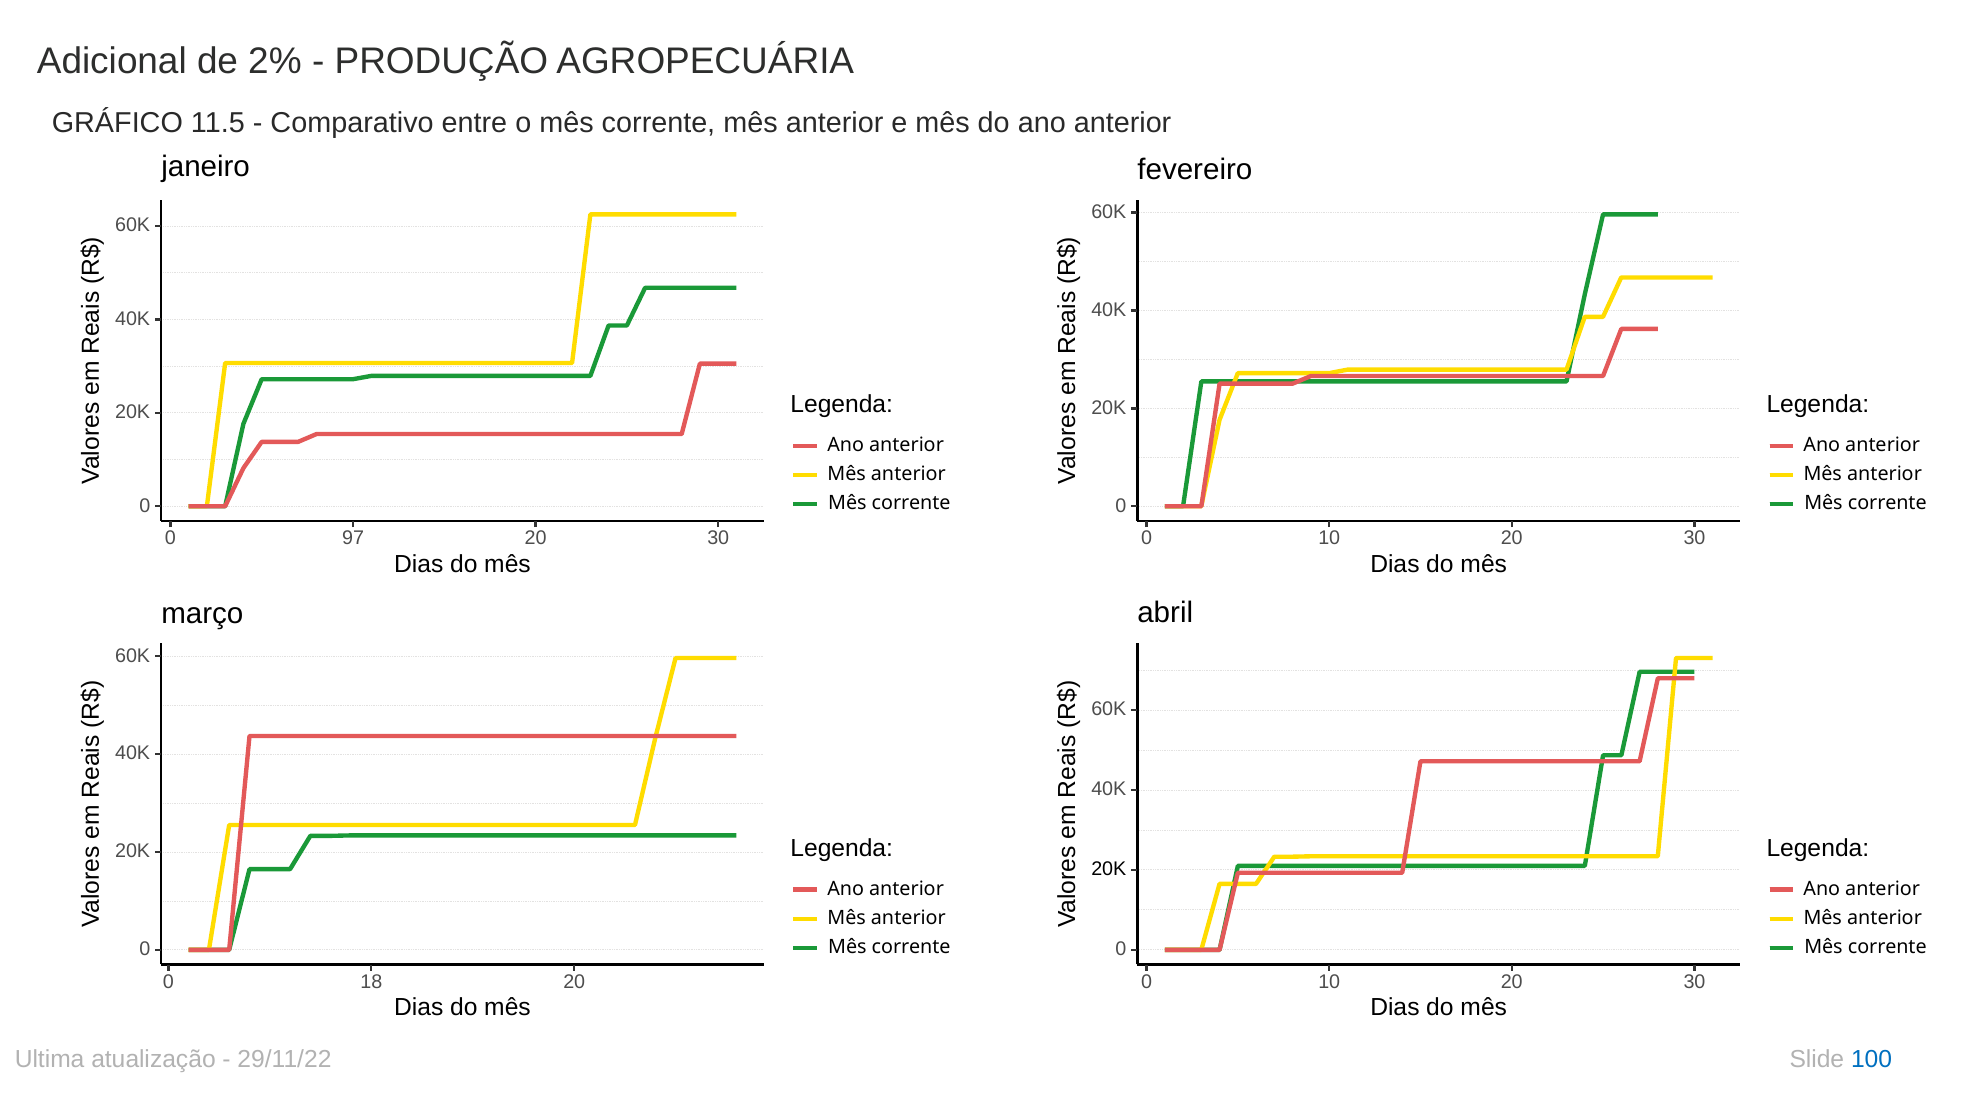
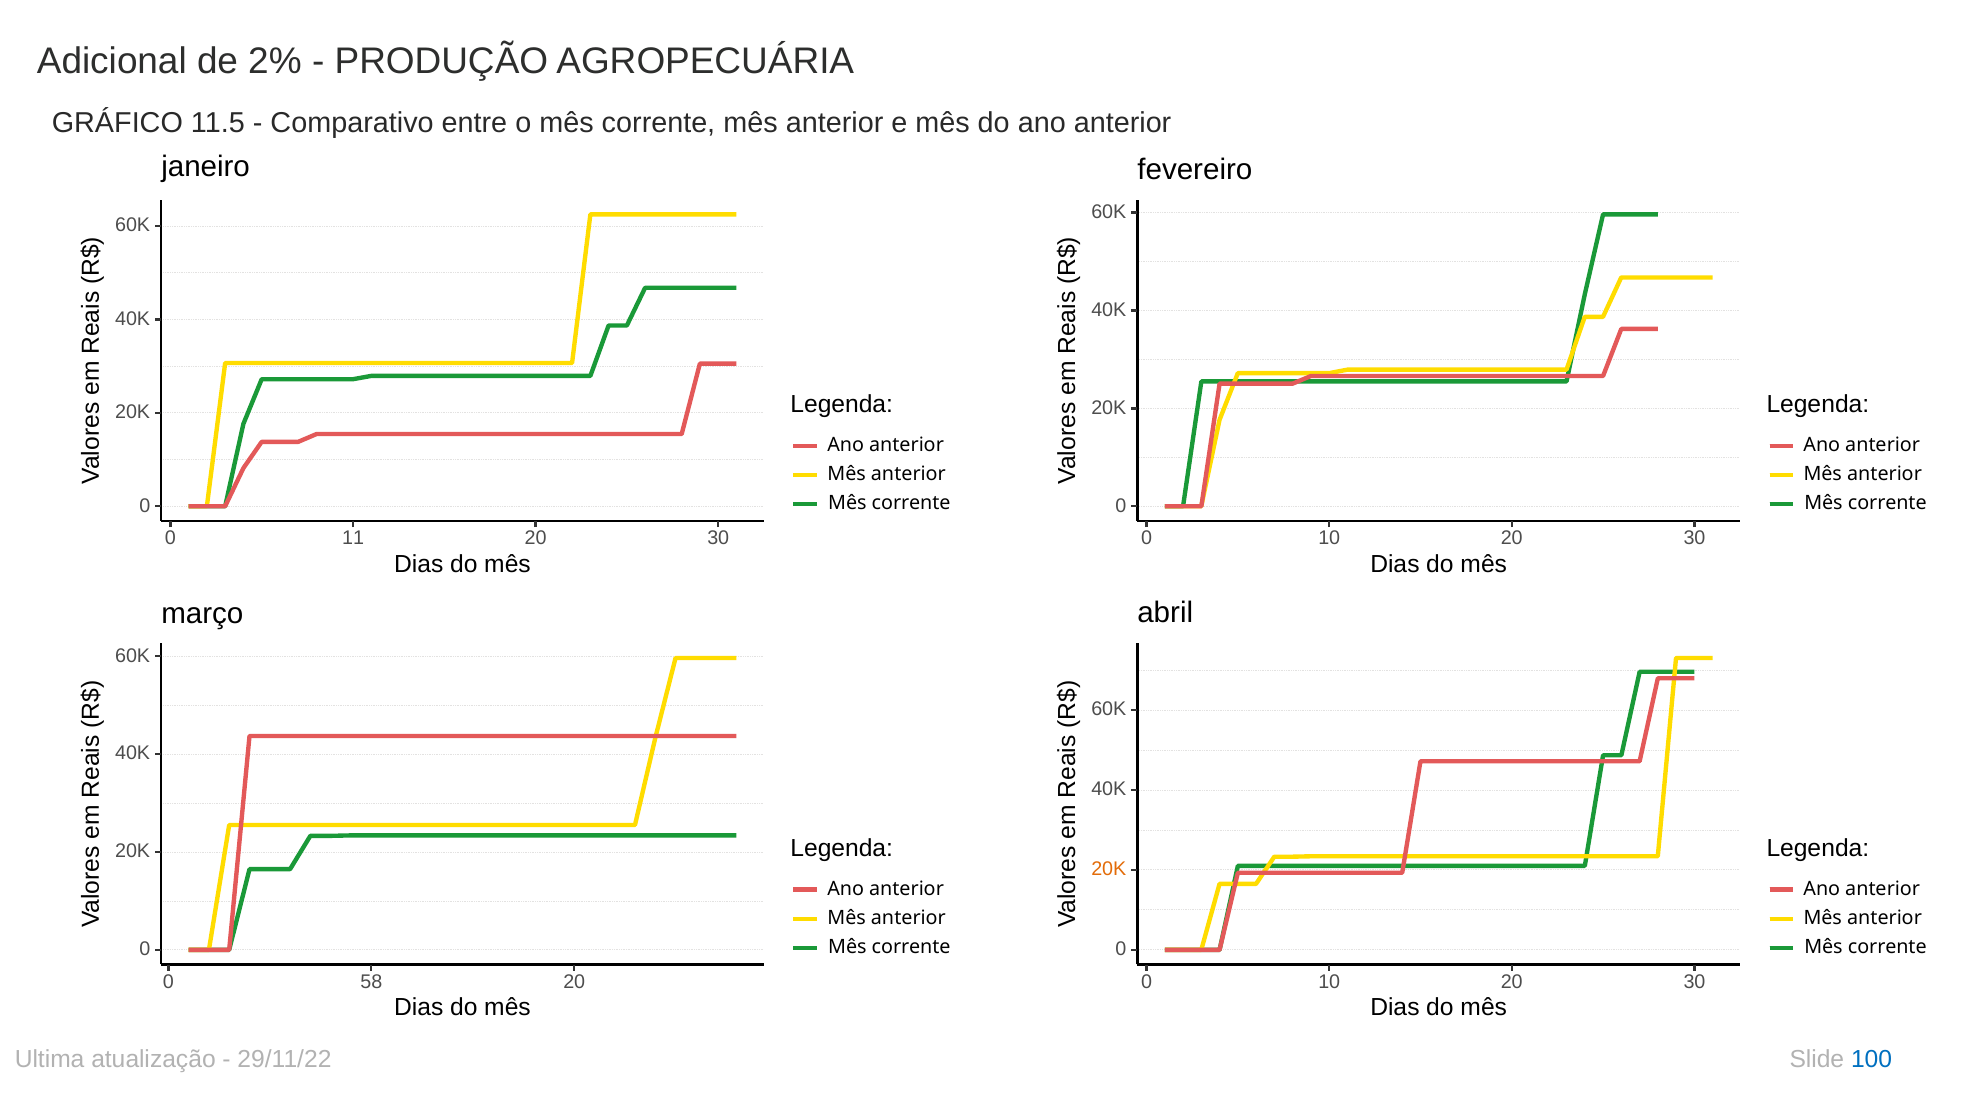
97: 97 -> 11 (353, 538)
20K colour: black -> orange (1109, 869)
18: 18 -> 58 (371, 982)
